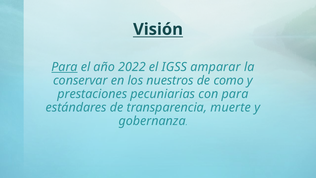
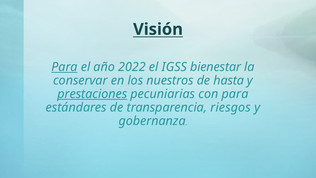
amparar: amparar -> bienestar (216, 67)
como: como -> hasta (229, 80)
prestaciones underline: none -> present (92, 94)
muerte: muerte -> riesgos (231, 107)
